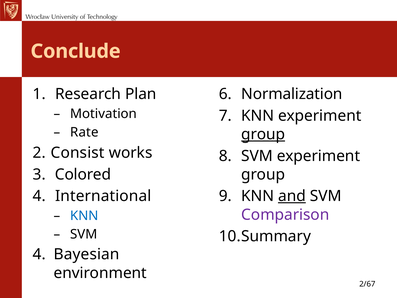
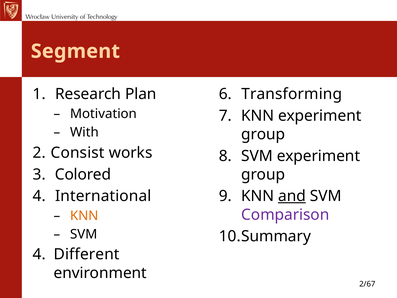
Conclude: Conclude -> Segment (75, 51)
Normalization: Normalization -> Transforming (292, 94)
Rate: Rate -> With (84, 132)
group underline: present -> none (263, 134)
KNN colour: blue -> orange (84, 216)
Bayesian: Bayesian -> Different (87, 254)
